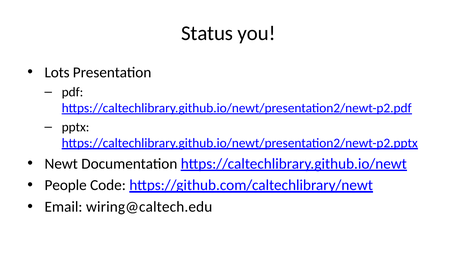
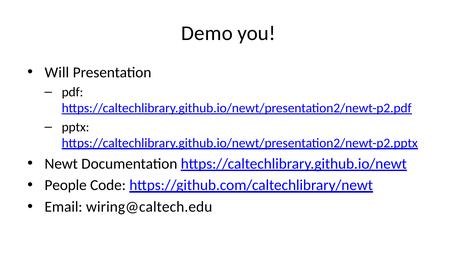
Status: Status -> Demo (207, 33)
Lots: Lots -> Will (57, 72)
